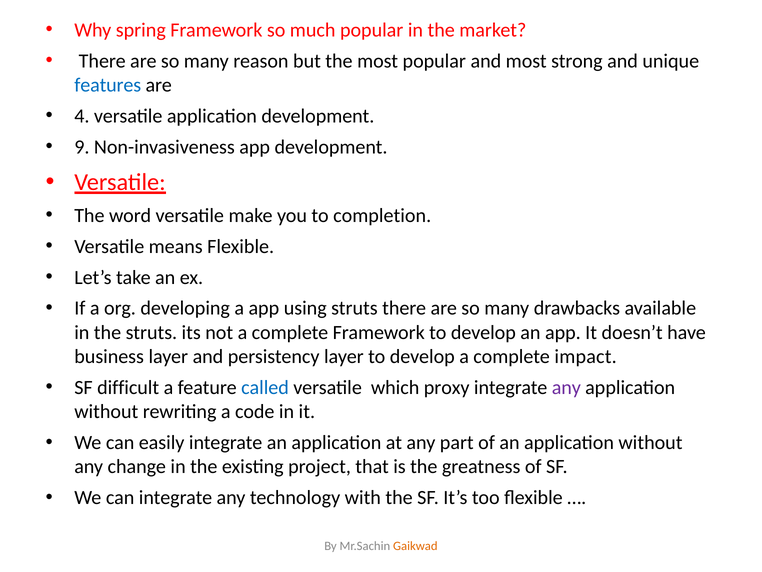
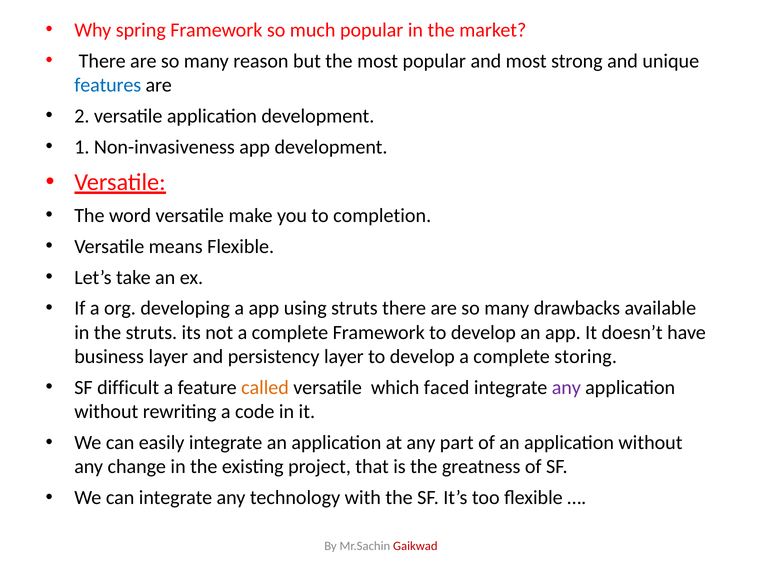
4: 4 -> 2 (82, 116)
9: 9 -> 1 (82, 147)
impact: impact -> storing (586, 356)
called colour: blue -> orange (265, 387)
proxy: proxy -> faced (447, 387)
Gaikwad colour: orange -> red (415, 546)
